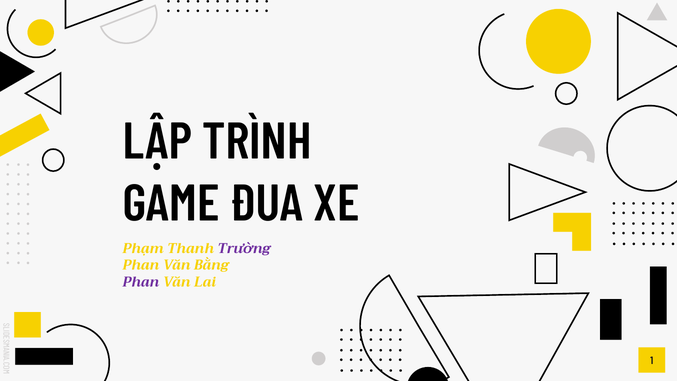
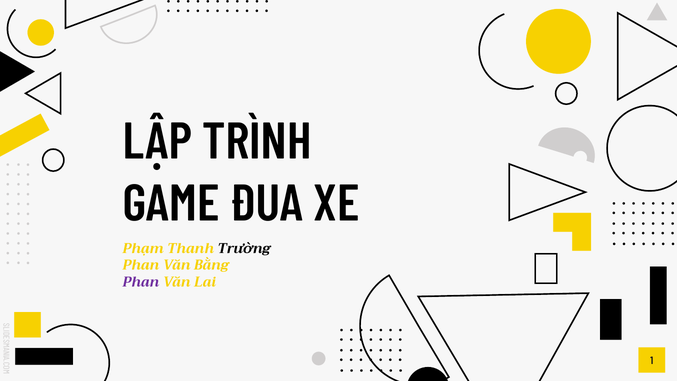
Trường colour: purple -> black (244, 248)
